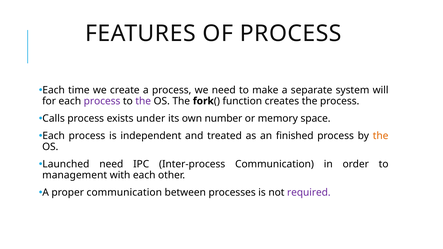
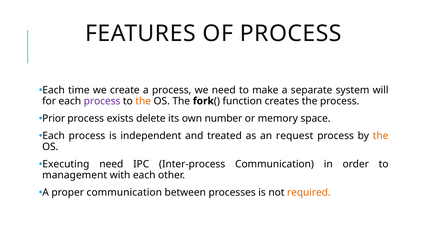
the colour: purple -> orange (143, 101)
Calls: Calls -> Prior (54, 119)
under: under -> delete (151, 119)
finished: finished -> request (295, 136)
Launched: Launched -> Executing (66, 164)
required colour: purple -> orange (309, 193)
